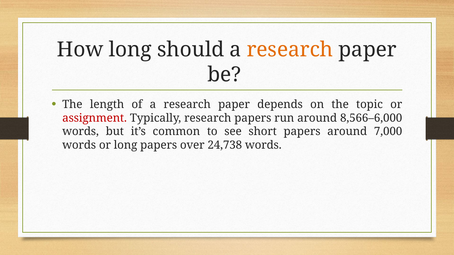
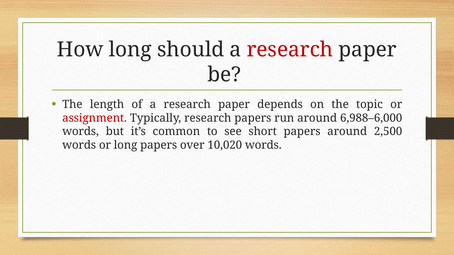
research colour: orange -> red (290, 50)
8,566–6,000: 8,566–6,000 -> 6,988–6,000 (371, 118)
7,000: 7,000 -> 2,500 (388, 132)
24,738: 24,738 -> 10,020 (225, 145)
